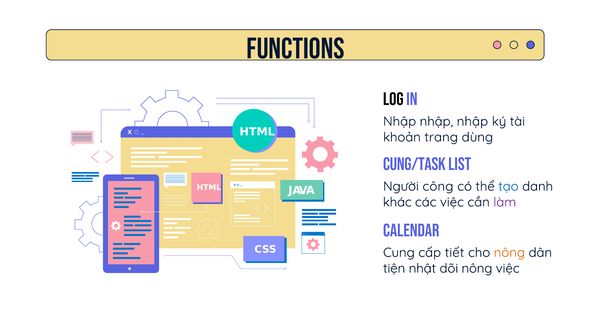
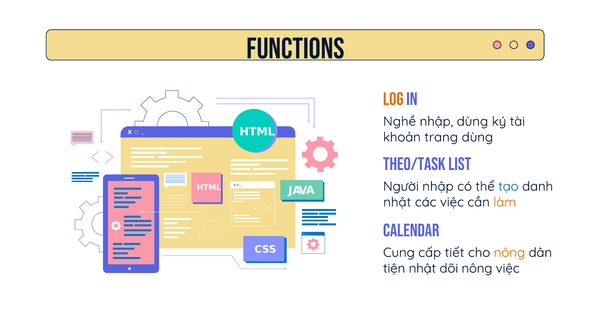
LOG colour: black -> orange (393, 99)
Nhập: Nhập -> Nghề (400, 121)
nhập: nhập -> dùng (472, 121)
Cung/Task: Cung/Task -> Theo/Task (414, 164)
Người công: công -> nhập (438, 186)
khác: khác -> nhật (397, 202)
làm colour: purple -> orange (505, 202)
